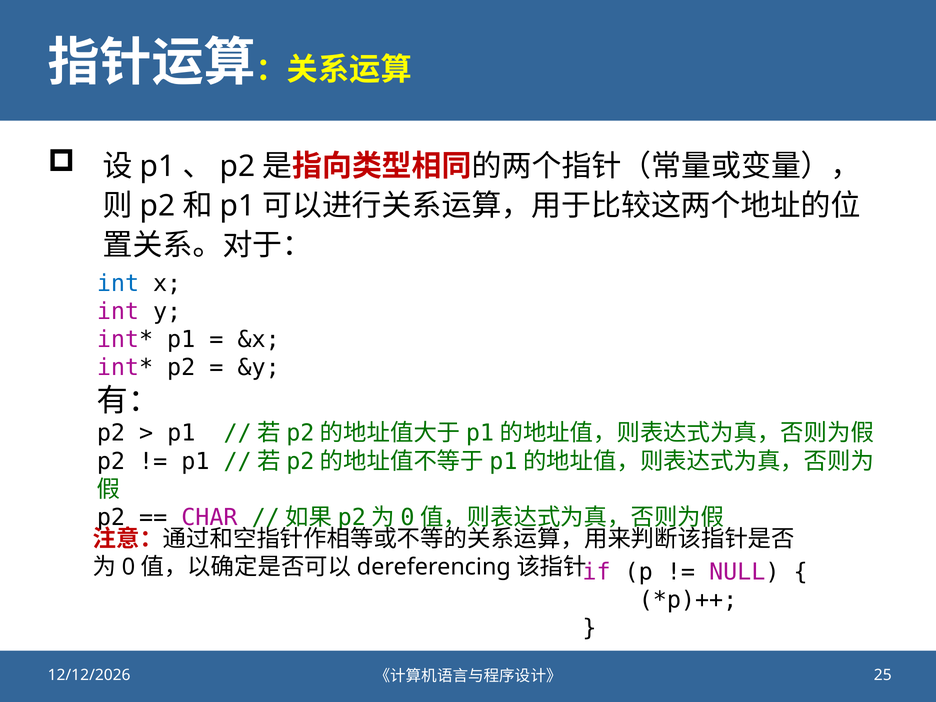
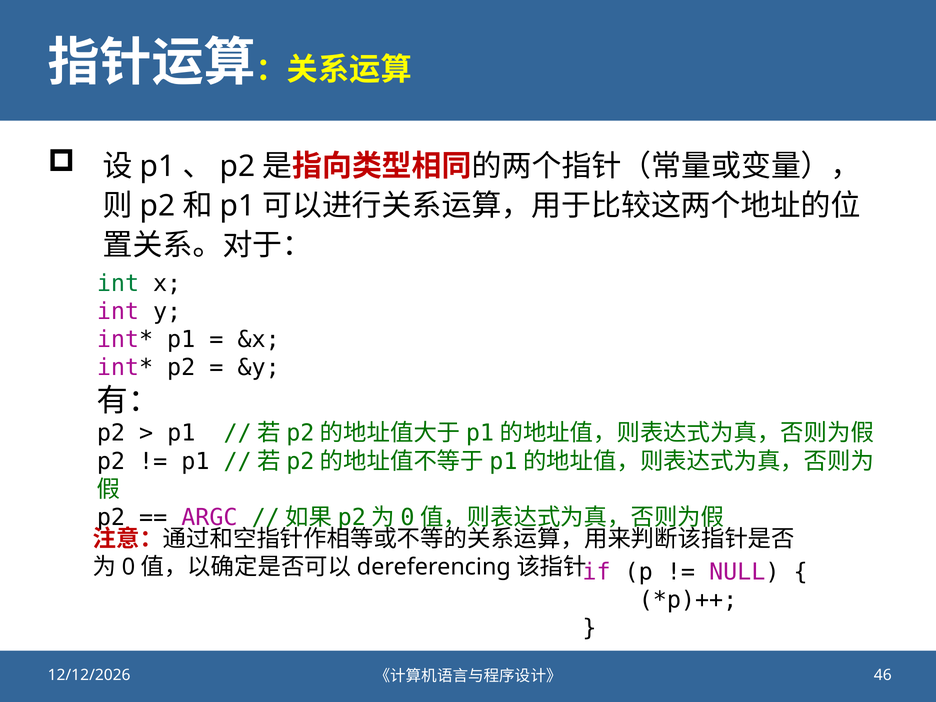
int colour: blue -> green (118, 284)
CHAR: CHAR -> ARGC (209, 518)
25: 25 -> 46 (883, 675)
